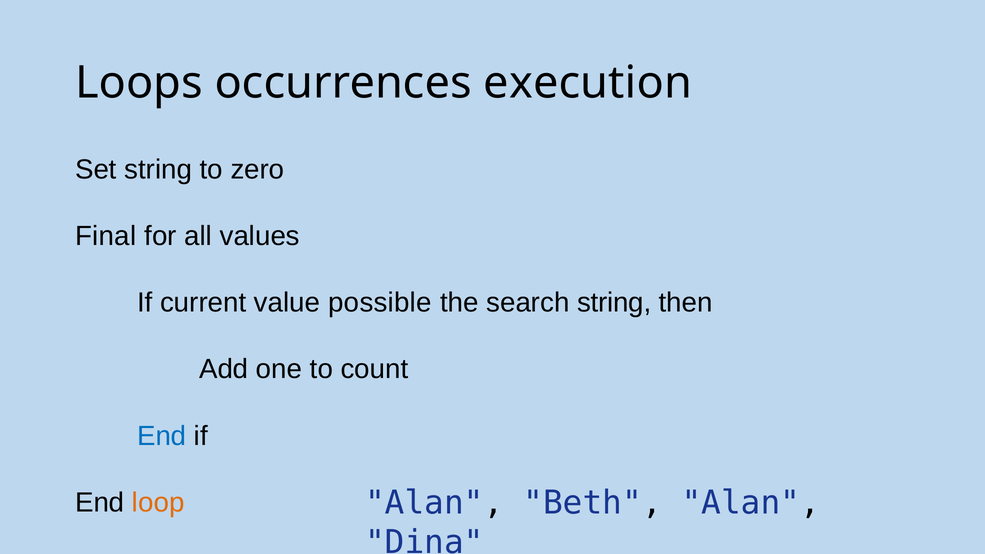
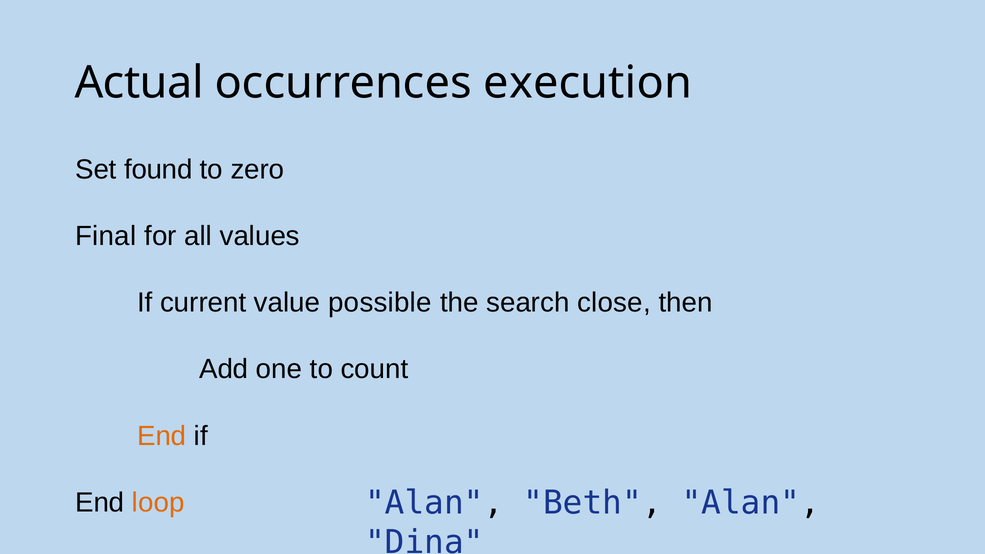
Loops: Loops -> Actual (139, 83)
Set string: string -> found (158, 170)
search string: string -> close (614, 303)
End colour: blue -> orange (162, 436)
